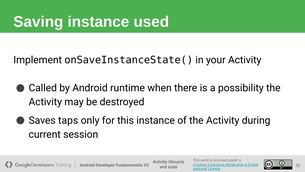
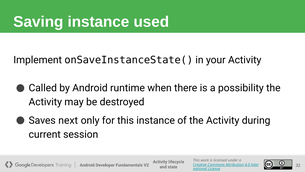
taps: taps -> next (68, 120)
